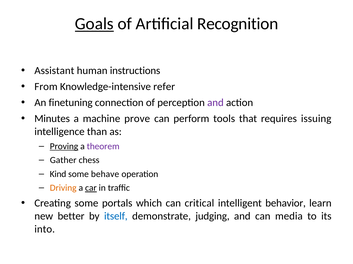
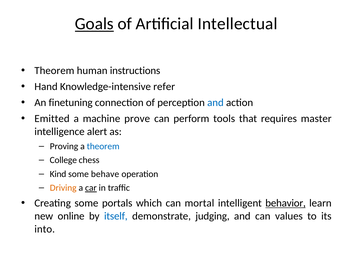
Recognition: Recognition -> Intellectual (238, 24)
Assistant: Assistant -> Theorem (54, 71)
From: From -> Hand (46, 87)
and colour: purple -> blue (215, 103)
Minutes: Minutes -> Emitted (52, 119)
issuing: issuing -> master (316, 119)
than: than -> alert (97, 132)
Proving underline: present -> none (64, 147)
theorem colour: purple -> blue (103, 147)
Gather: Gather -> College (63, 161)
critical: critical -> mortal (199, 204)
behavior underline: none -> present (286, 204)
better: better -> online (71, 217)
media: media -> values (289, 217)
